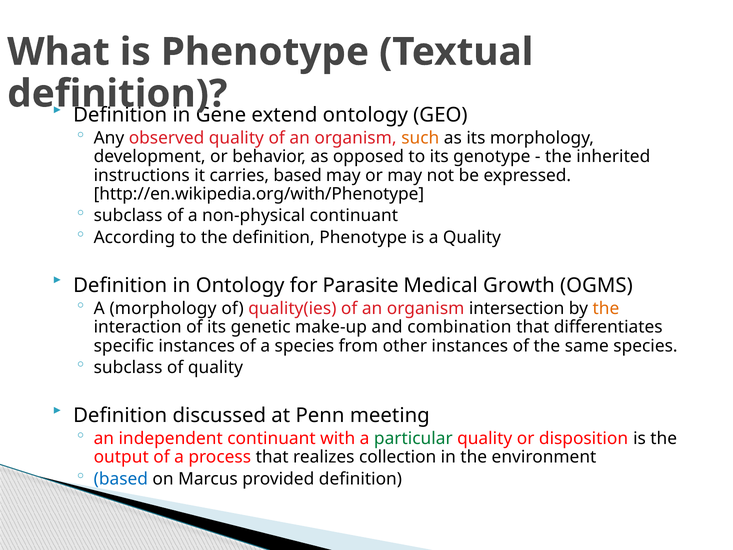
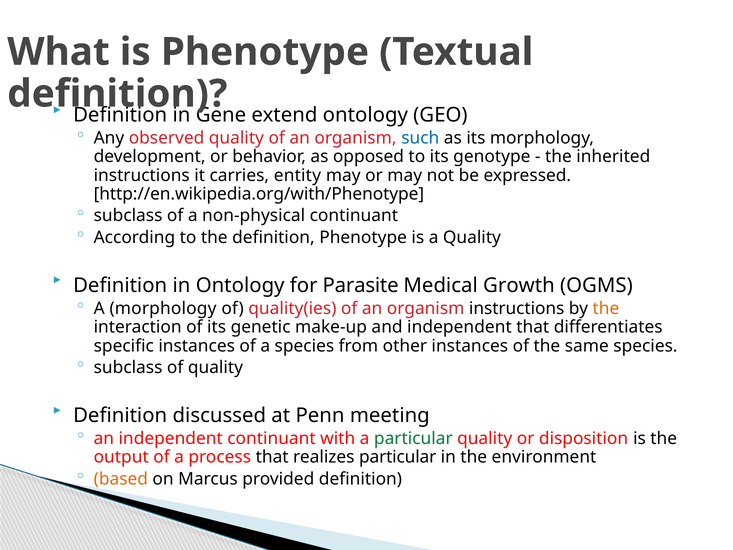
such colour: orange -> blue (420, 138)
carries based: based -> entity (297, 175)
organism intersection: intersection -> instructions (517, 308)
and combination: combination -> independent (459, 327)
realizes collection: collection -> particular (398, 457)
based colour: blue -> orange (121, 479)
